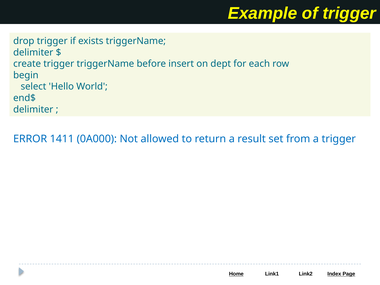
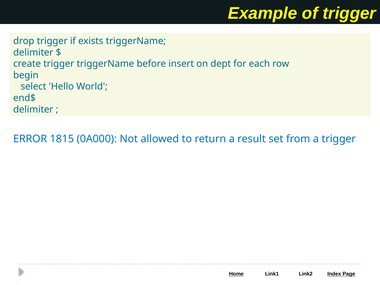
1411: 1411 -> 1815 (62, 139)
